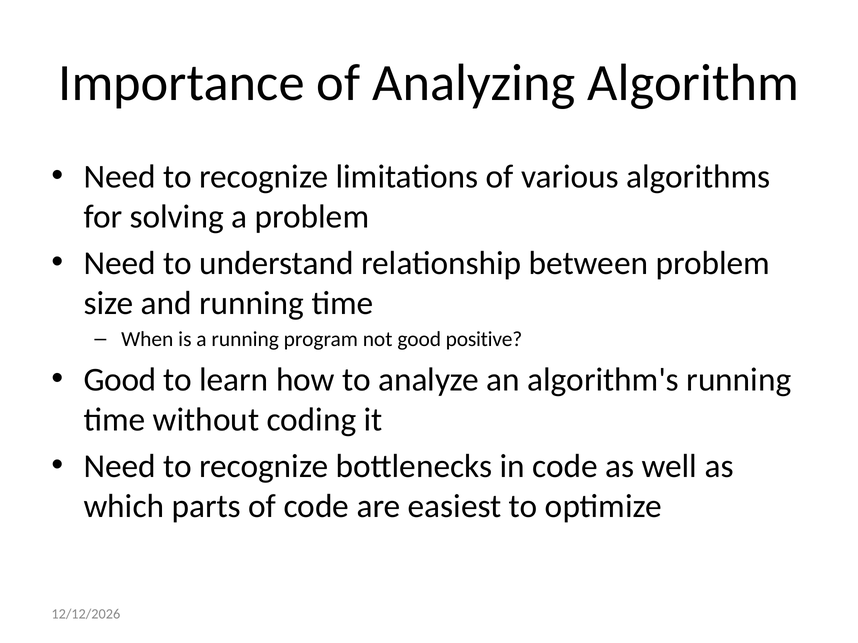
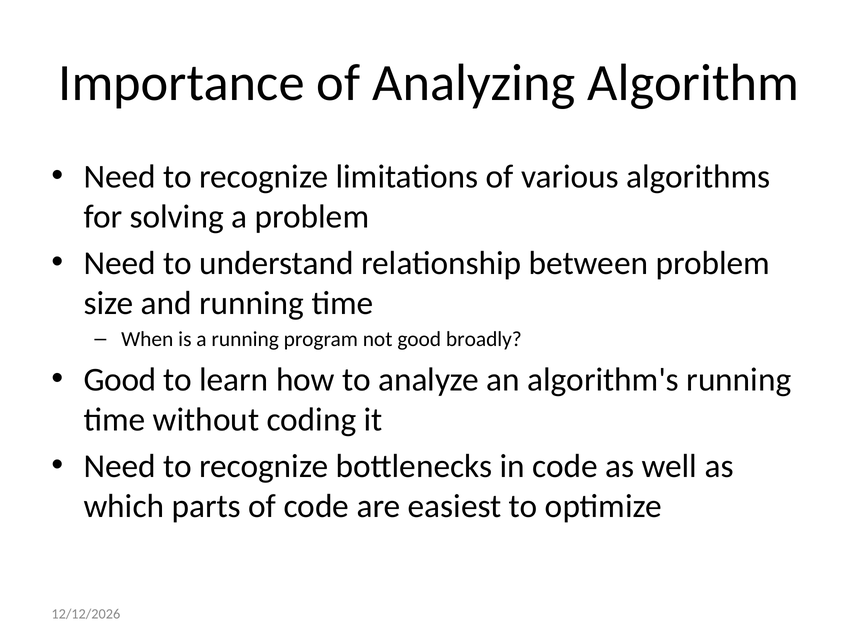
positive: positive -> broadly (484, 340)
